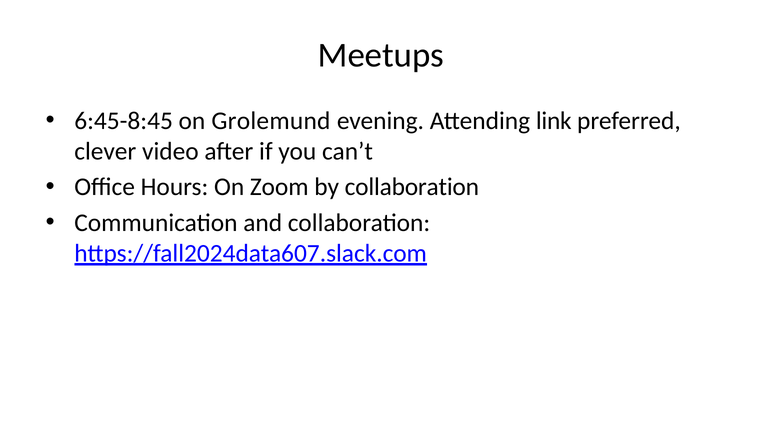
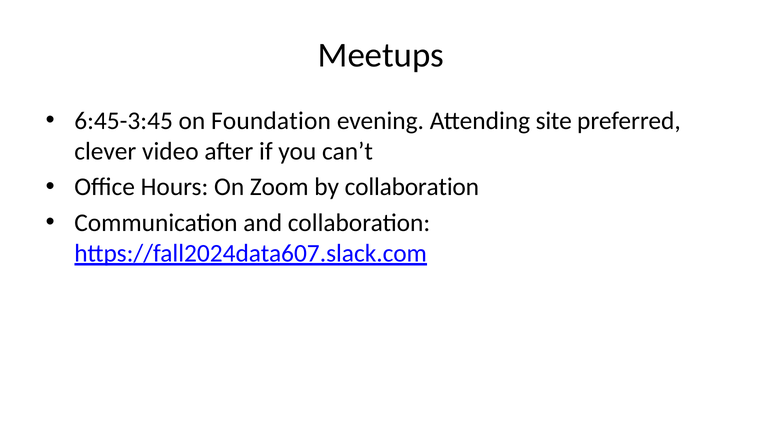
6:45-8:45: 6:45-8:45 -> 6:45-3:45 (124, 121)
Grolemund: Grolemund -> Foundation (271, 121)
link: link -> site (554, 121)
